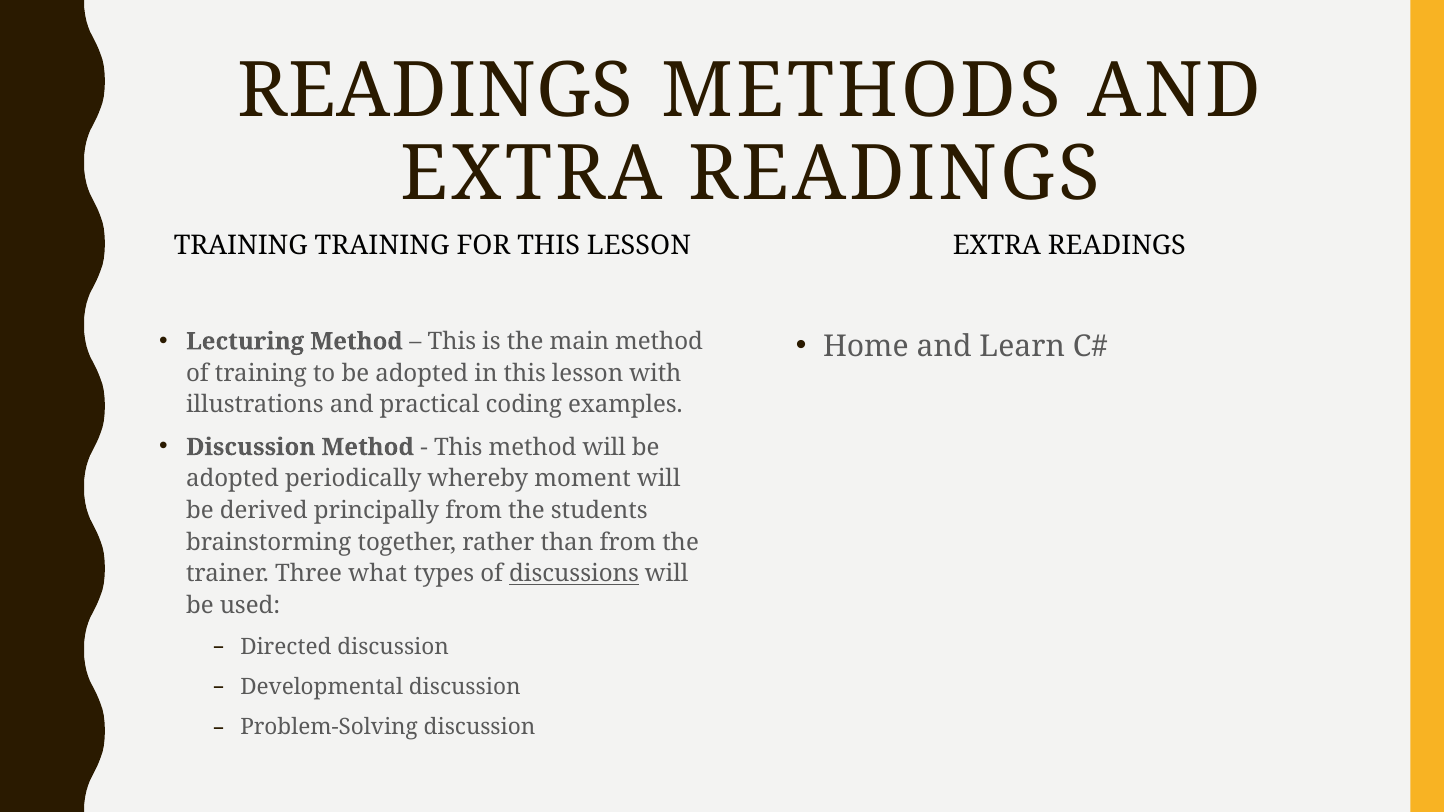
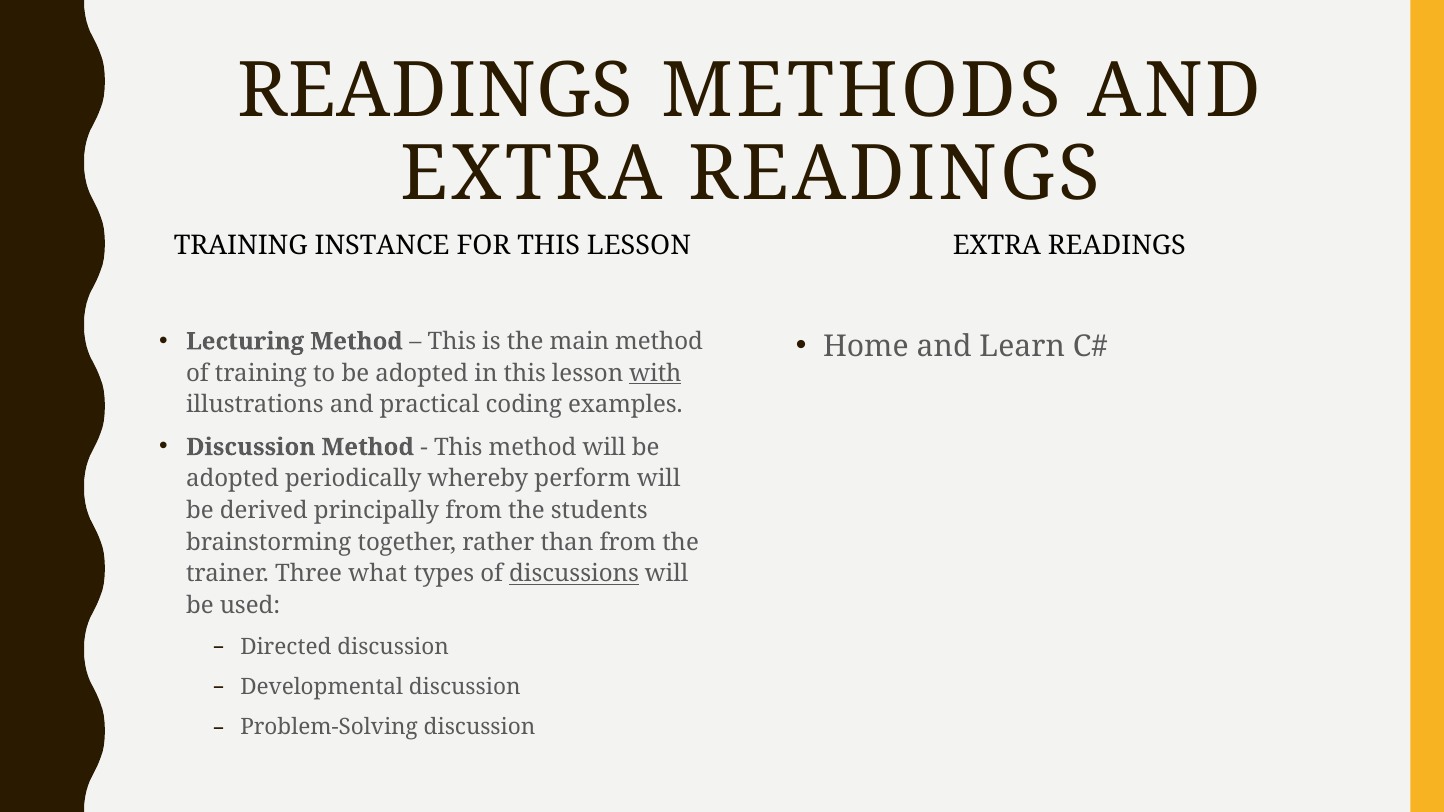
TRAINING TRAINING: TRAINING -> INSTANCE (382, 245)
with underline: none -> present (655, 373)
moment: moment -> perform (583, 479)
